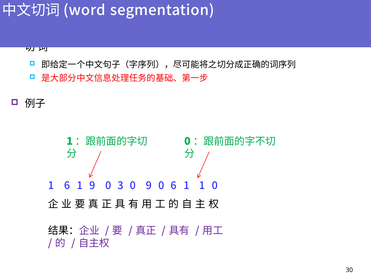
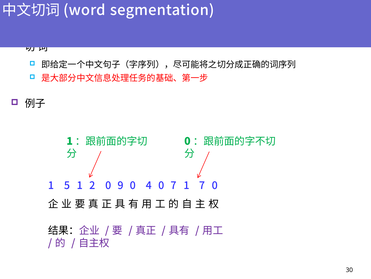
1 6: 6 -> 5 (67, 185)
1 9: 9 -> 2 (92, 185)
3: 3 -> 9 (121, 185)
0 9: 9 -> 4 (149, 185)
0 6: 6 -> 7 (174, 185)
1 1: 1 -> 7 (202, 185)
